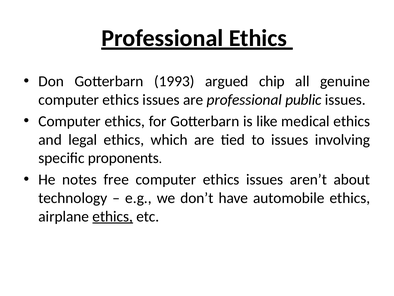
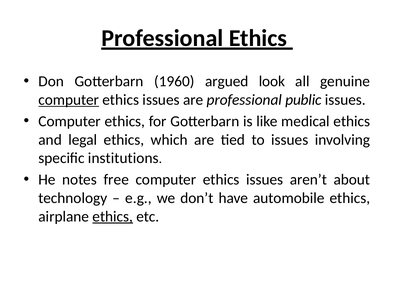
1993: 1993 -> 1960 (174, 81)
chip: chip -> look (272, 81)
computer underline: none -> present (69, 100)
proponents: proponents -> institutions (123, 158)
